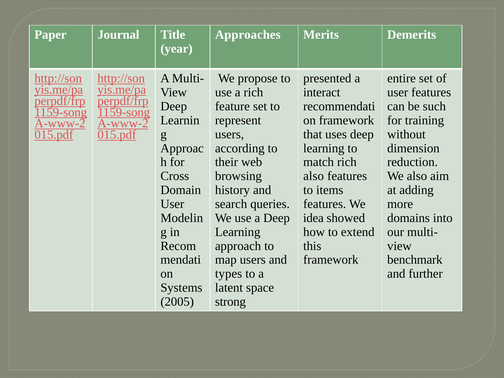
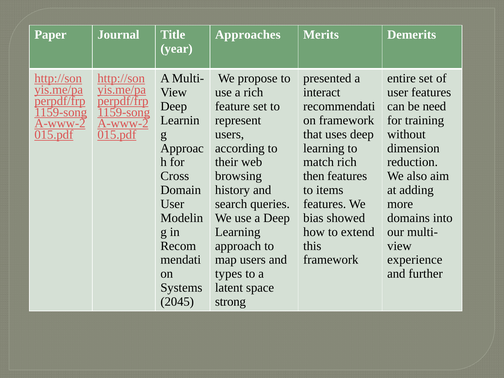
such: such -> need (434, 106)
also: also -> then (314, 176)
idea: idea -> bias (313, 218)
benchmark: benchmark -> experience (415, 260)
2005: 2005 -> 2045 (177, 302)
